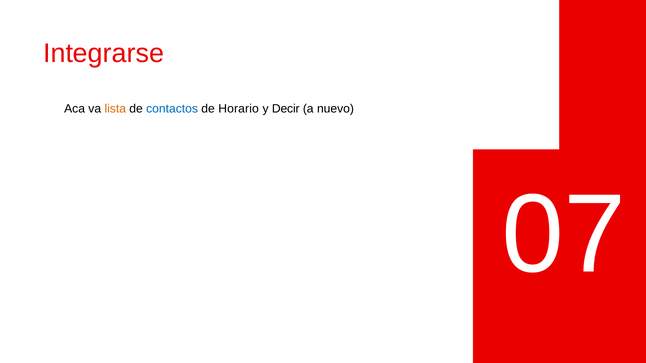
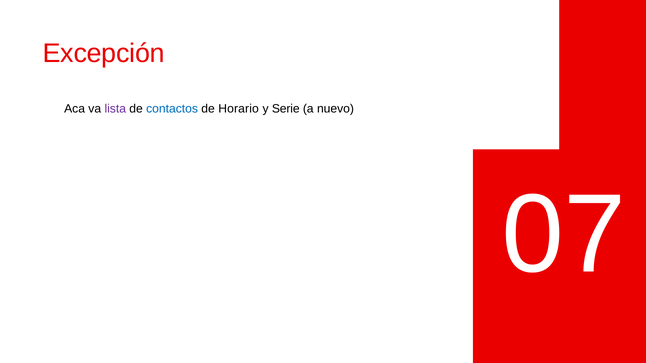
Integrarse: Integrarse -> Excepción (104, 54)
lista colour: orange -> purple (115, 109)
Decir: Decir -> Serie (286, 109)
